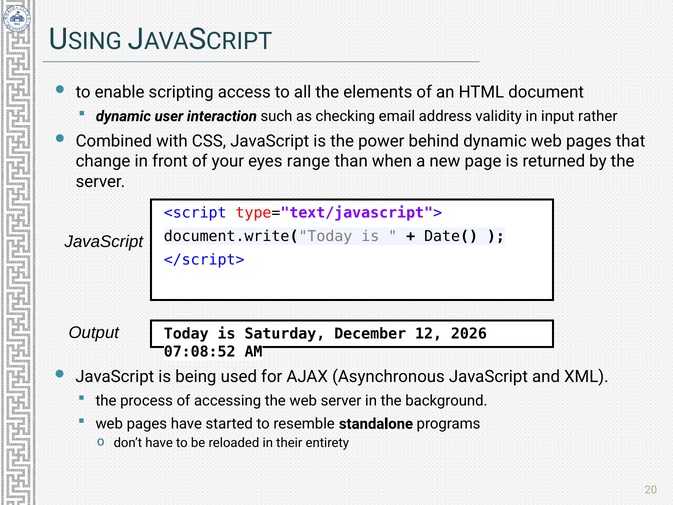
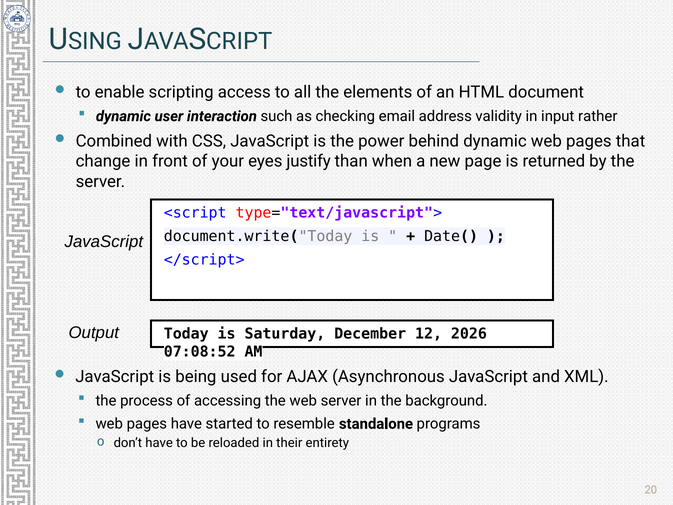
range: range -> justify (309, 161)
